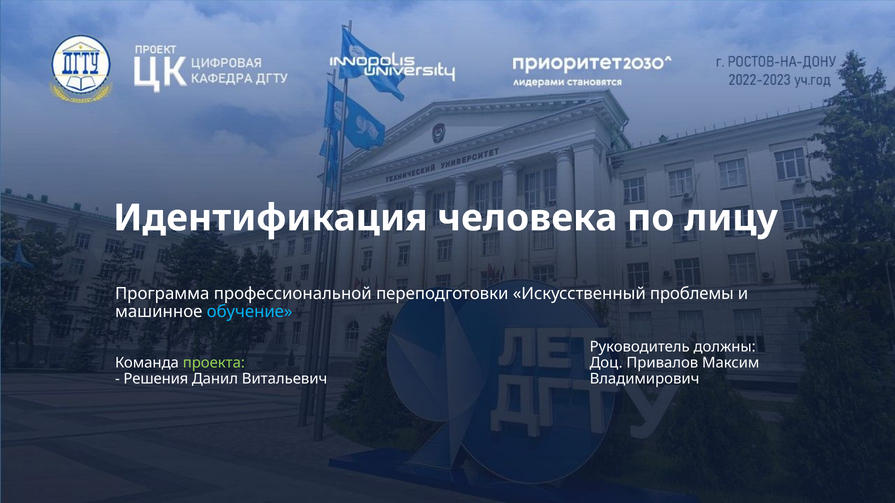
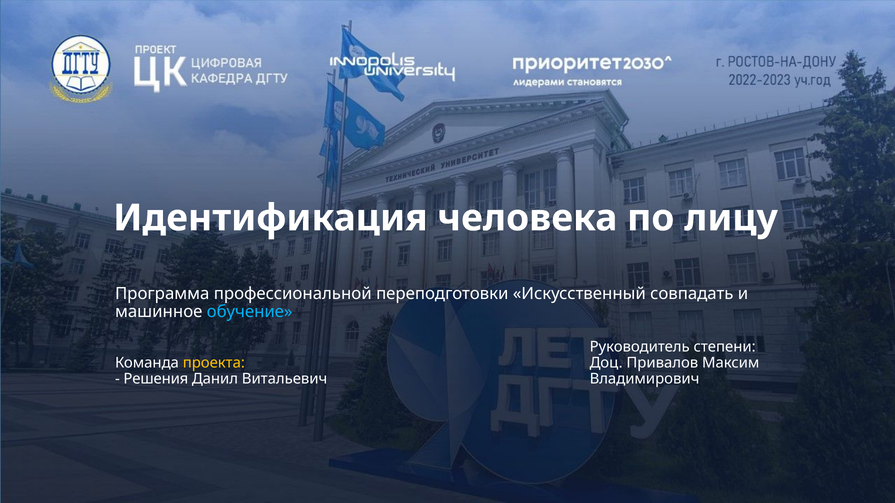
проблемы: проблемы -> совпадать (692, 294)
должны: должны -> степени (725, 347)
проекта colour: light green -> yellow (214, 363)
